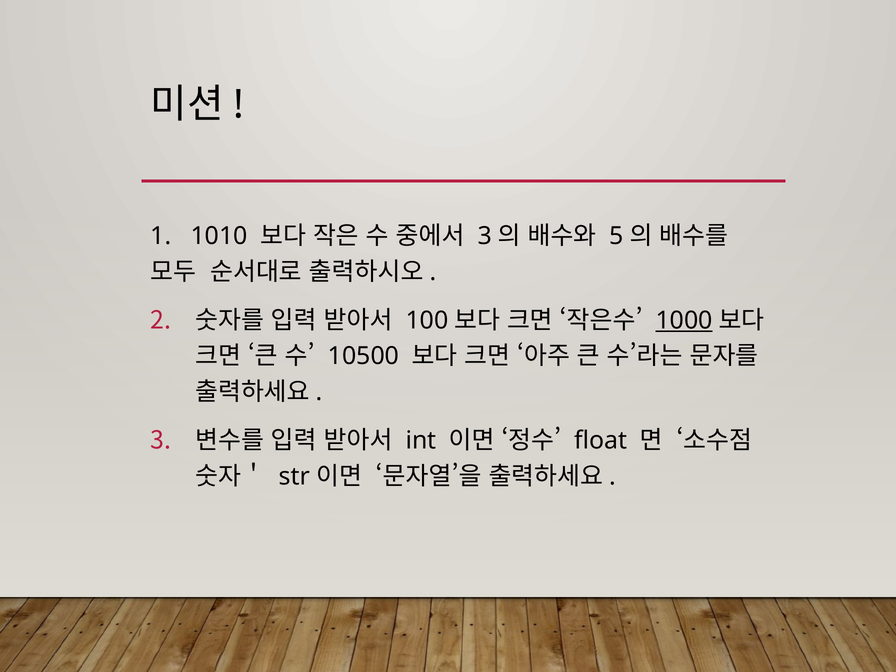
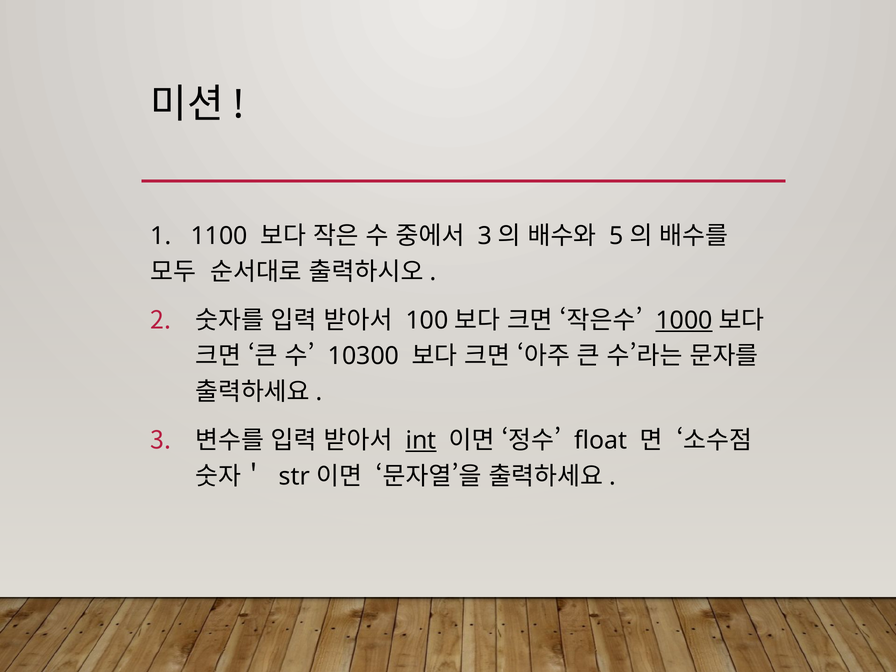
1010: 1010 -> 1100 (219, 236)
10500: 10500 -> 10300 (363, 356)
int underline: none -> present (421, 440)
